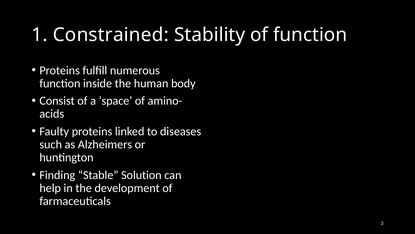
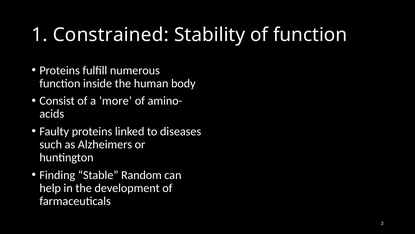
’space: ’space -> ’more (115, 101)
Solution: Solution -> Random (141, 175)
